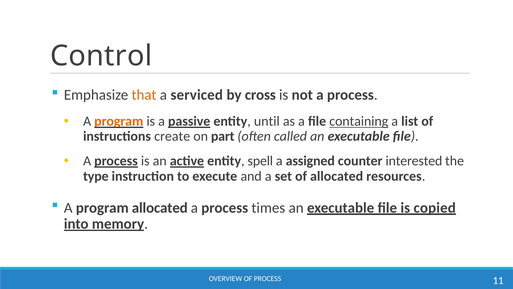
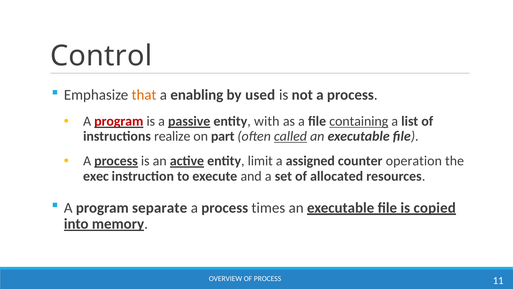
serviced: serviced -> enabling (197, 95)
cross: cross -> used (260, 95)
program colour: orange -> red (119, 121)
until: until -> with (267, 121)
create: create -> realize (172, 136)
called underline: none -> present (290, 136)
spell: spell -> limit (260, 161)
interested: interested -> operation (414, 161)
type: type -> exec (96, 176)
program allocated: allocated -> separate (160, 207)
